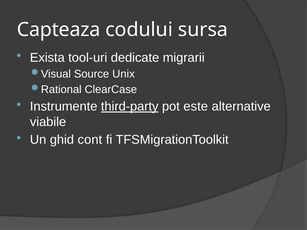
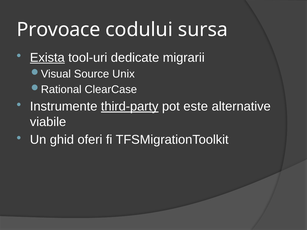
Capteaza: Capteaza -> Provoace (59, 30)
Exista underline: none -> present (47, 58)
cont: cont -> oferi (90, 140)
